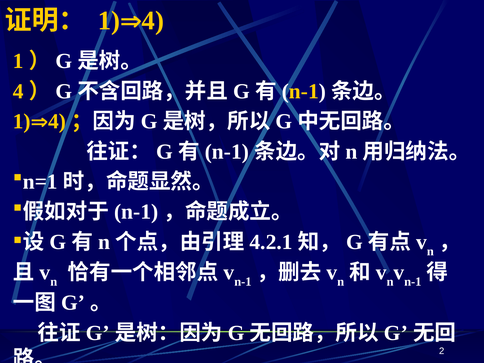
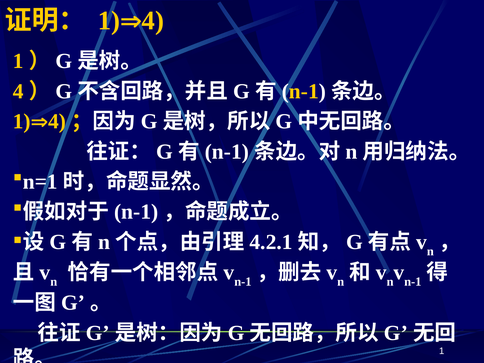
2: 2 -> 1 (442, 351)
